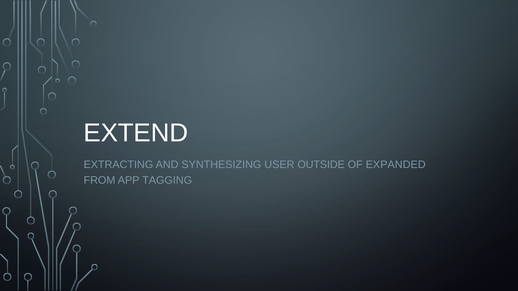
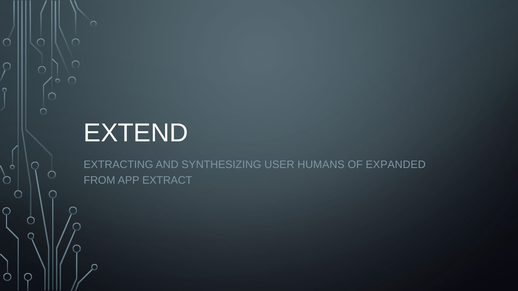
OUTSIDE: OUTSIDE -> HUMANS (321, 165)
TAGGING: TAGGING -> EXTRACT (167, 180)
